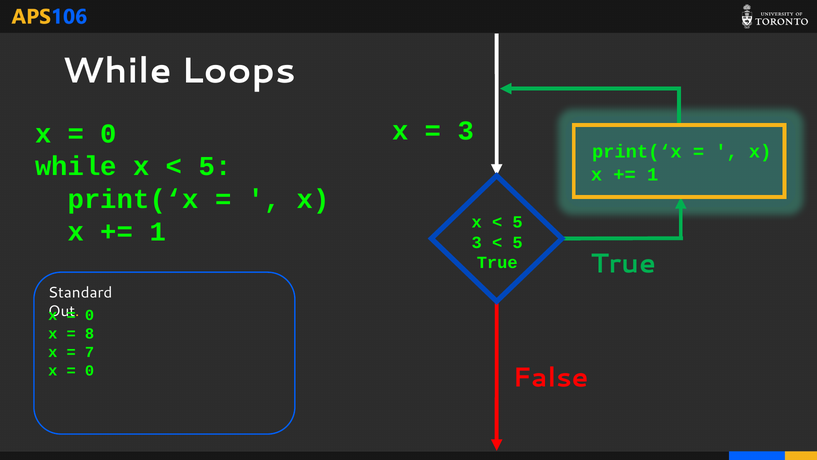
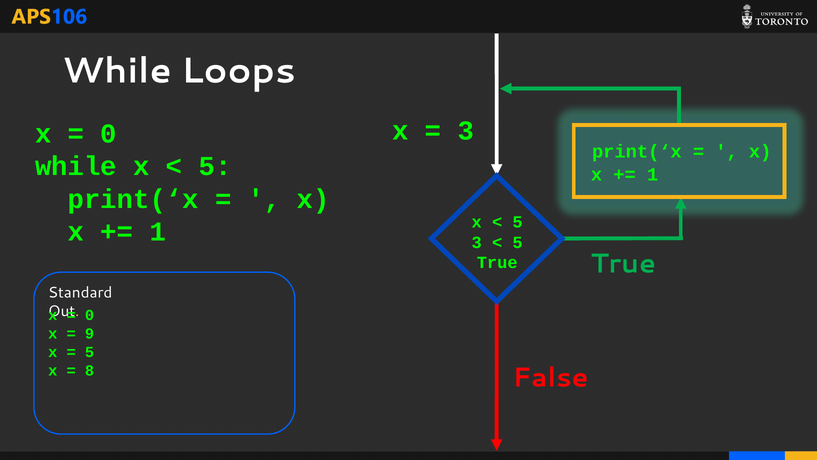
8: 8 -> 9 (90, 333)
7: 7 -> 5 (90, 352)
0: 0 -> 8 (90, 370)
